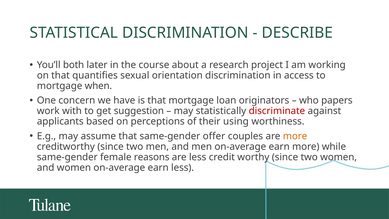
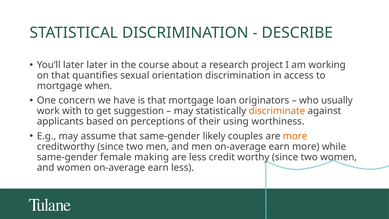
You’ll both: both -> later (74, 65)
papers: papers -> usually (337, 100)
discriminate colour: red -> orange (277, 111)
offer: offer -> likely (214, 136)
reasons: reasons -> making (152, 157)
